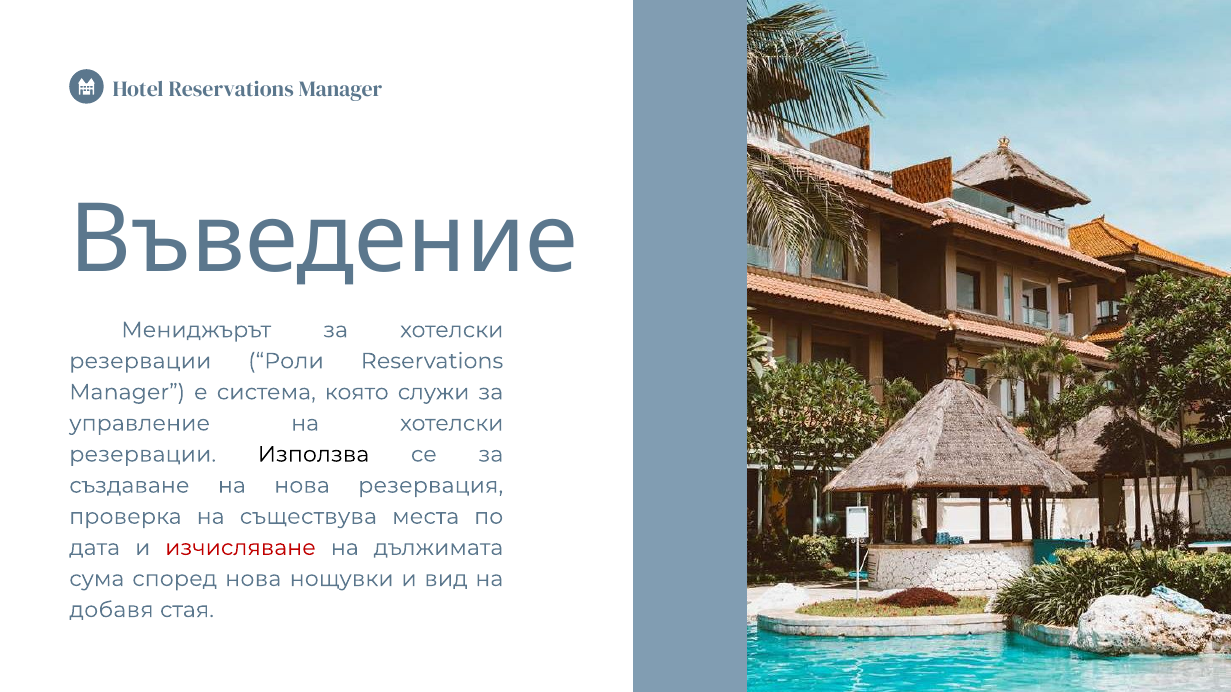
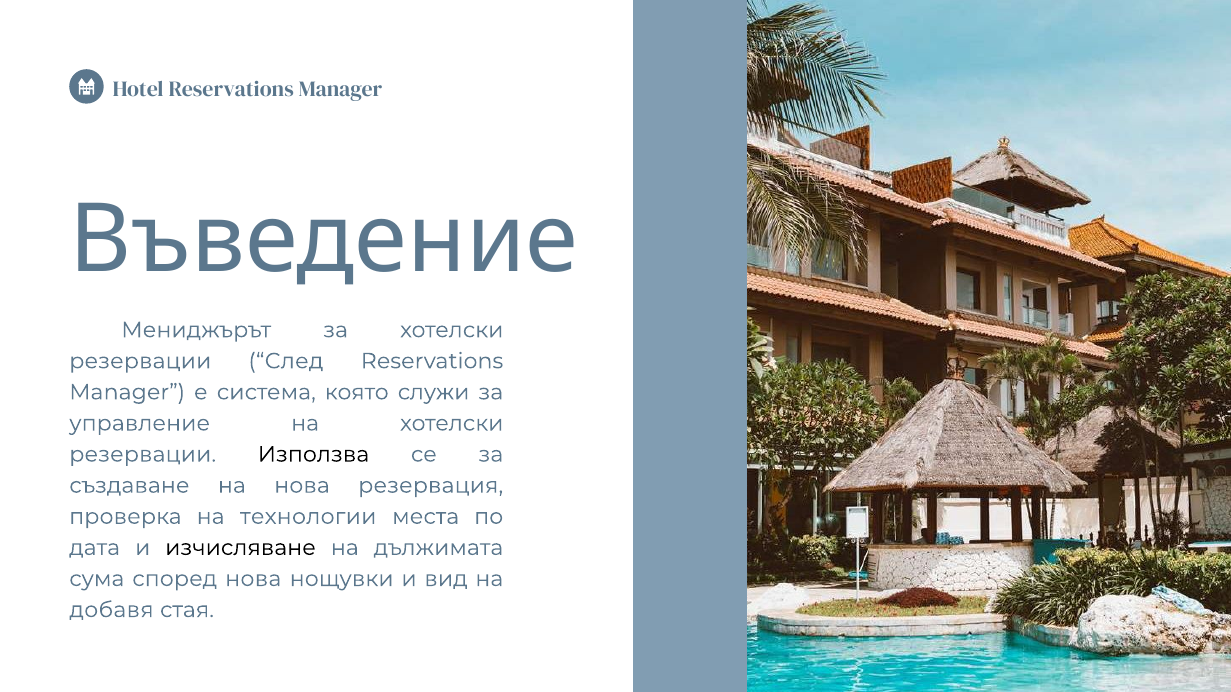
Роли: Роли -> След (286, 361)
съществува: съществува -> технологии (308, 517)
изчисляване colour: red -> black (241, 548)
